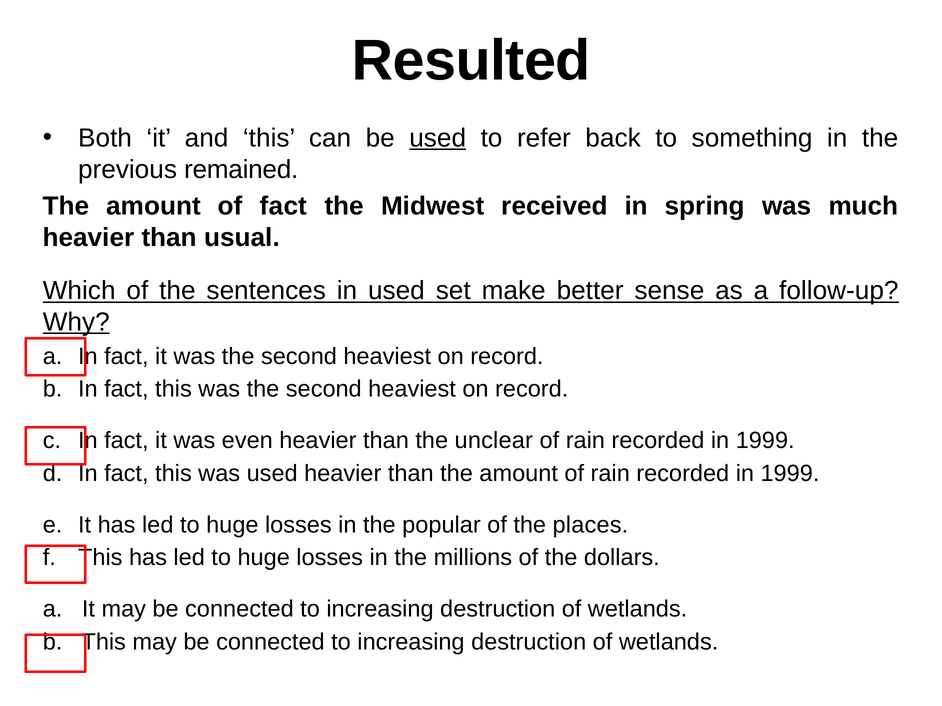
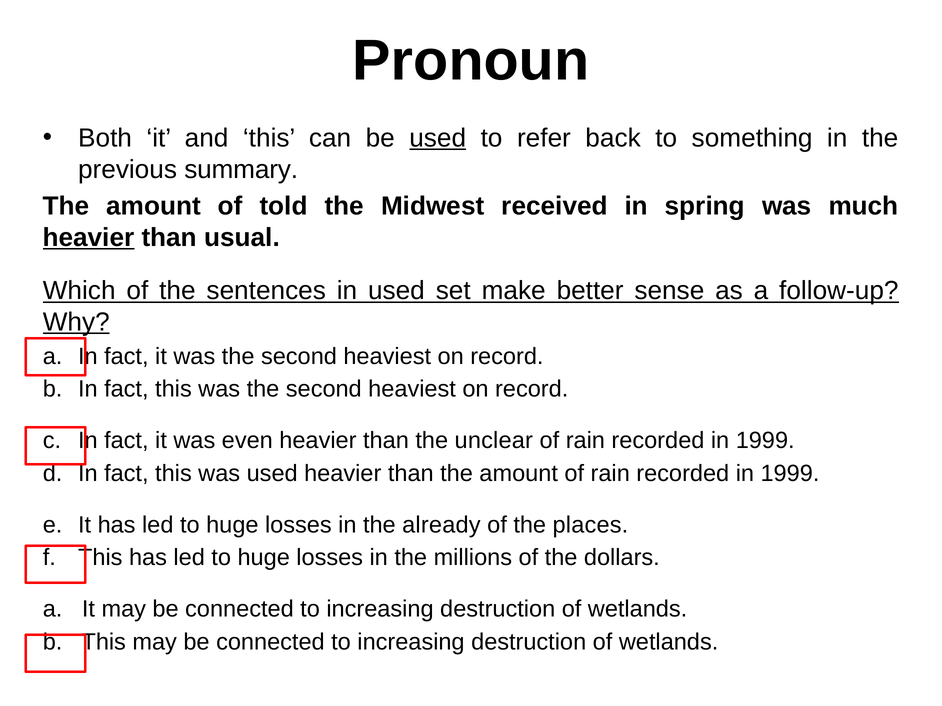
Resulted: Resulted -> Pronoun (471, 61)
remained: remained -> summary (241, 170)
of fact: fact -> told (284, 206)
heavier underline: none -> present (89, 238)
popular: popular -> already (441, 525)
